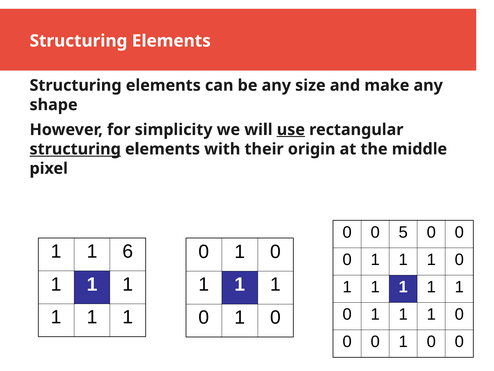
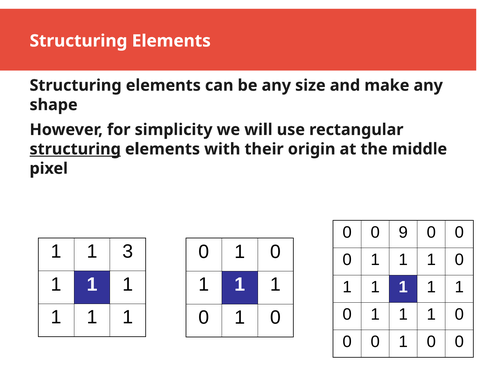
use underline: present -> none (291, 130)
5: 5 -> 9 (403, 232)
6: 6 -> 3 (128, 251)
